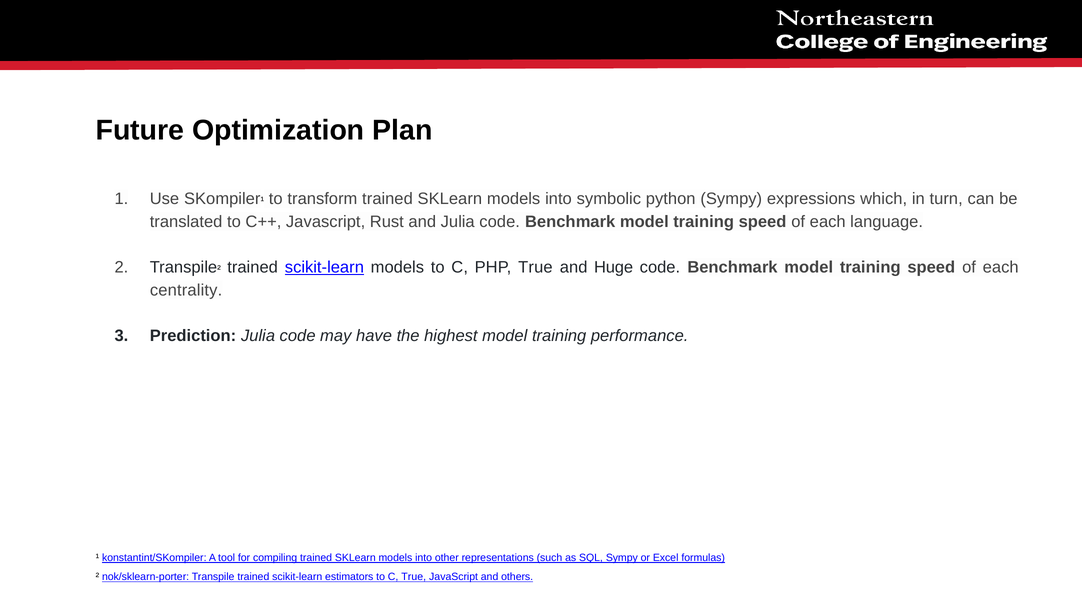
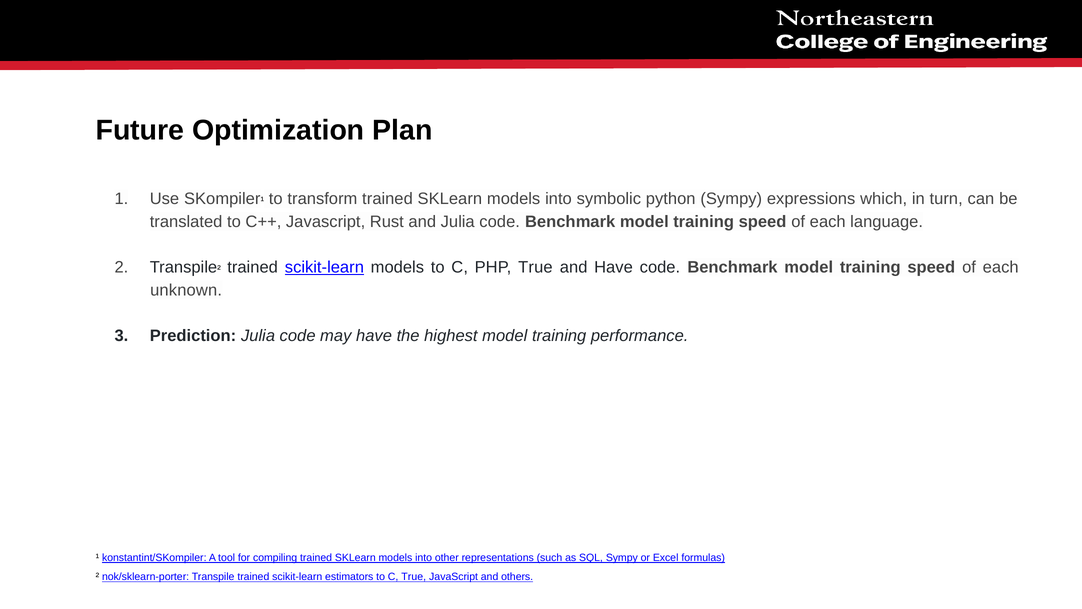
and Huge: Huge -> Have (613, 267)
centrality: centrality -> unknown (186, 290)
